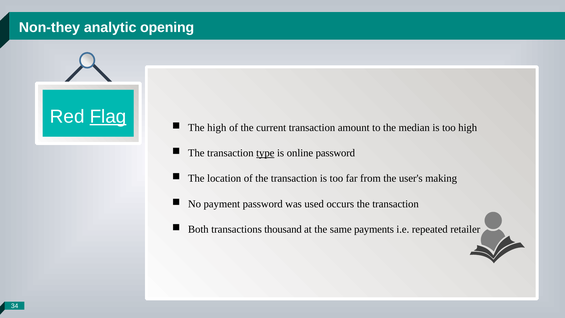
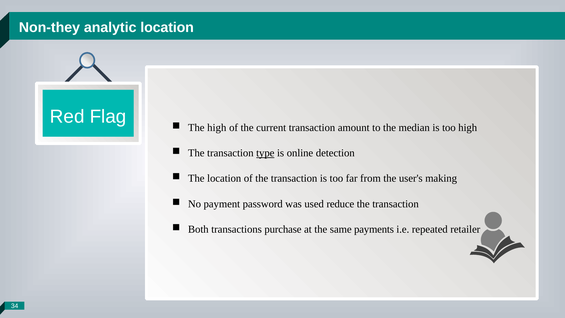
analytic opening: opening -> location (167, 28)
Flag underline: present -> none (108, 117)
online password: password -> detection (335, 153)
occurs: occurs -> reduce (340, 204)
thousand: thousand -> purchase (283, 229)
